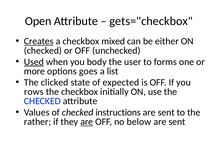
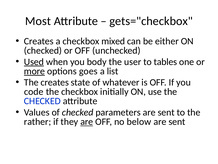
Open: Open -> Most (38, 21)
Creates underline: present -> none (39, 41)
forms: forms -> tables (165, 62)
more underline: none -> present (34, 71)
The clicked: clicked -> creates (55, 82)
expected: expected -> whatever (121, 82)
rows: rows -> code (34, 91)
instructions: instructions -> parameters (118, 112)
